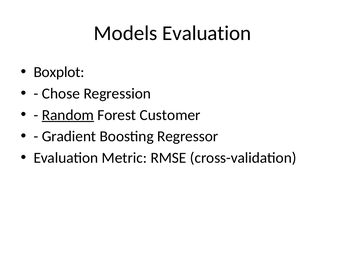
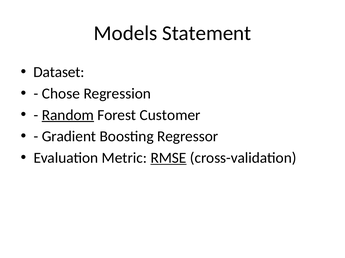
Models Evaluation: Evaluation -> Statement (207, 33)
Boxplot: Boxplot -> Dataset (59, 72)
RMSE underline: none -> present (168, 158)
